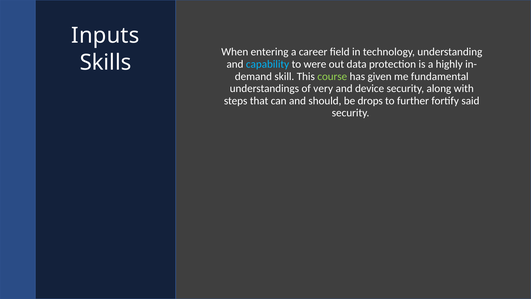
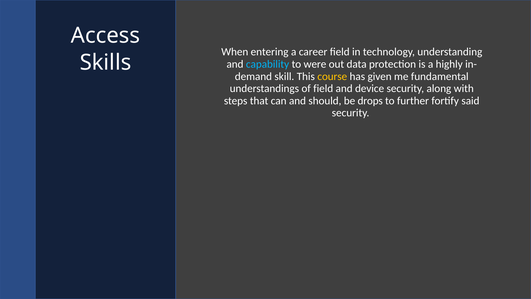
Inputs: Inputs -> Access (105, 35)
course colour: light green -> yellow (332, 76)
of very: very -> field (323, 88)
